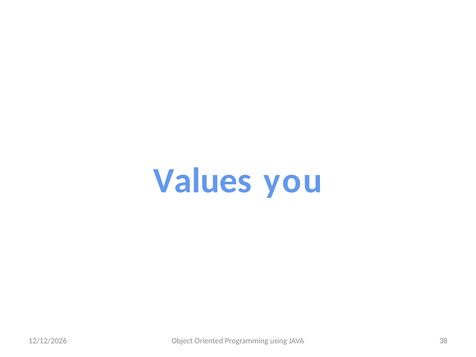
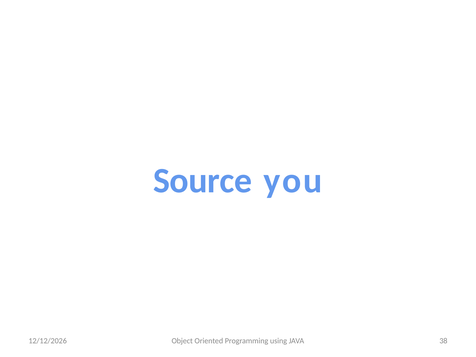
Values: Values -> Source (203, 181)
